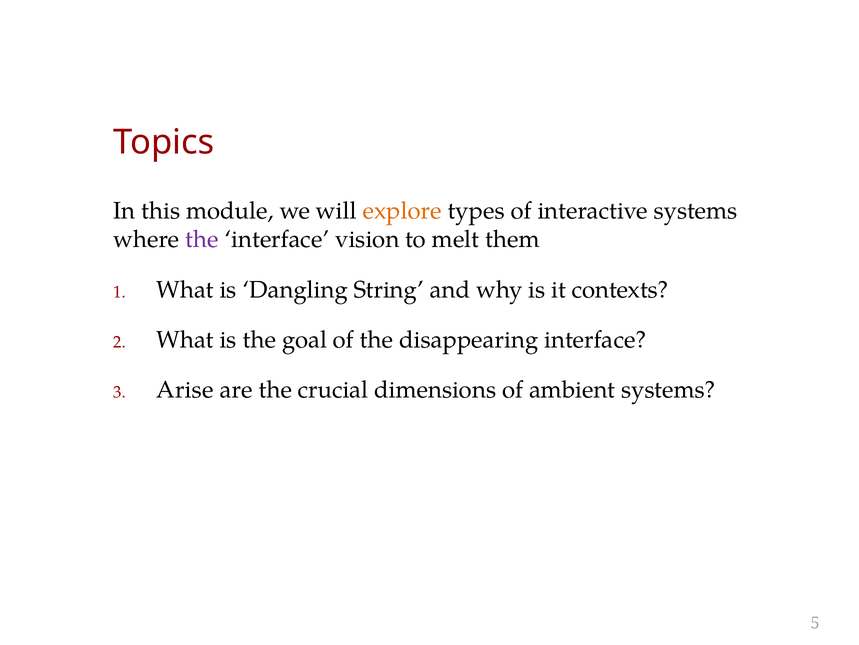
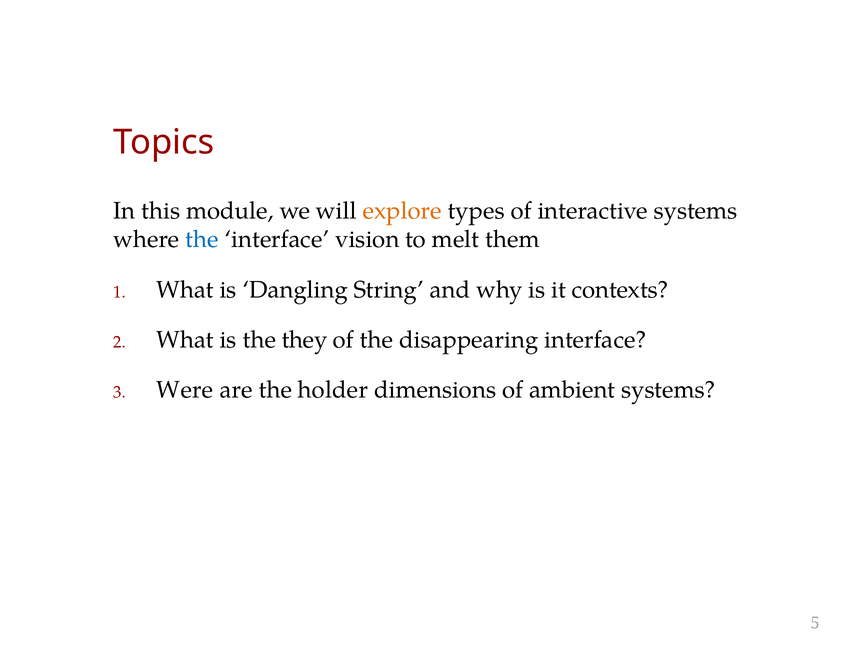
the colour: purple -> blue (202, 239)
goal: goal -> they (305, 340)
Arise: Arise -> Were (185, 390)
crucial: crucial -> holder (333, 390)
